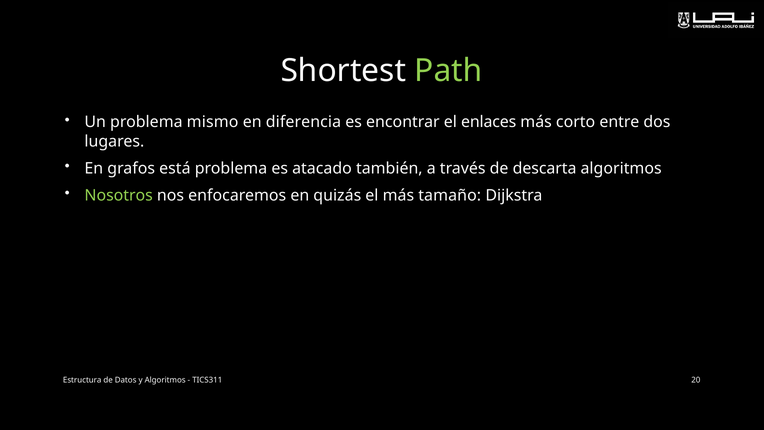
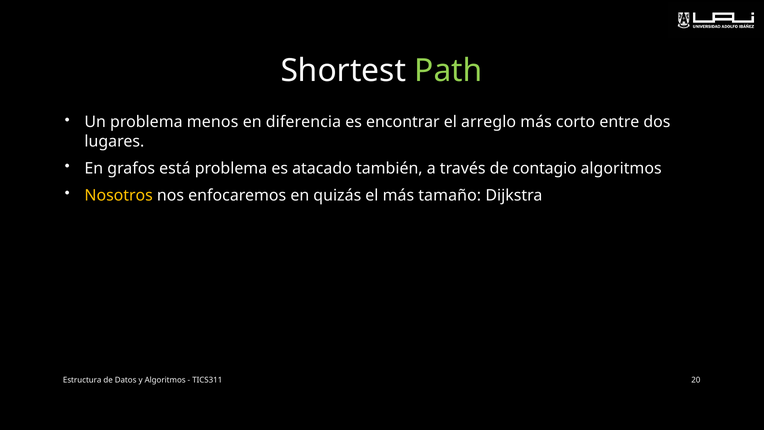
mismo: mismo -> menos (213, 122)
enlaces: enlaces -> arreglo (489, 122)
descarta: descarta -> contagio (545, 168)
Nosotros colour: light green -> yellow (119, 195)
